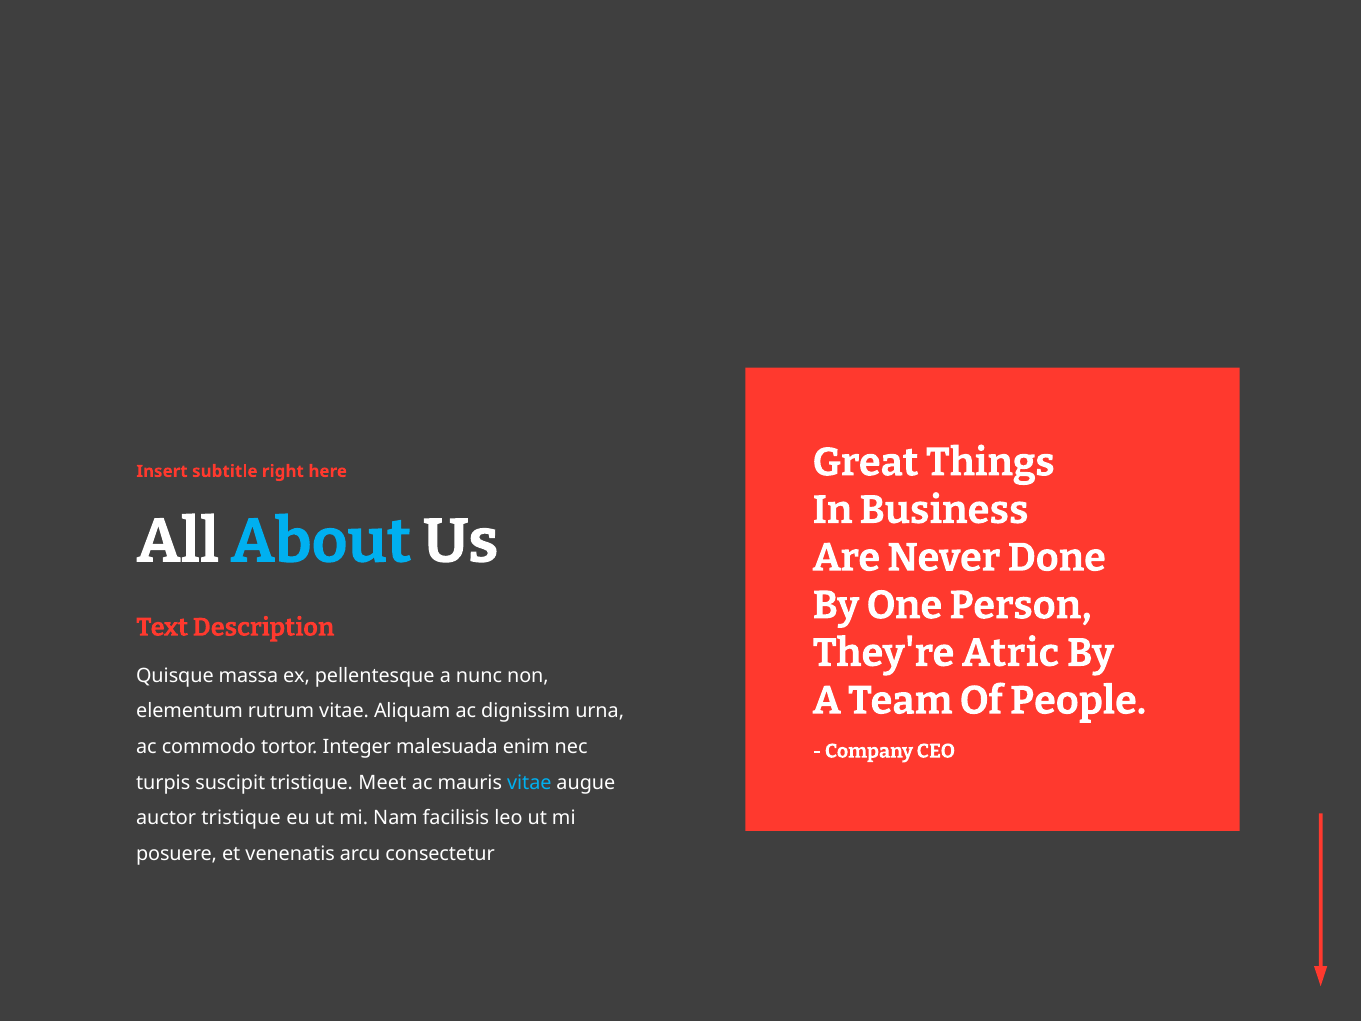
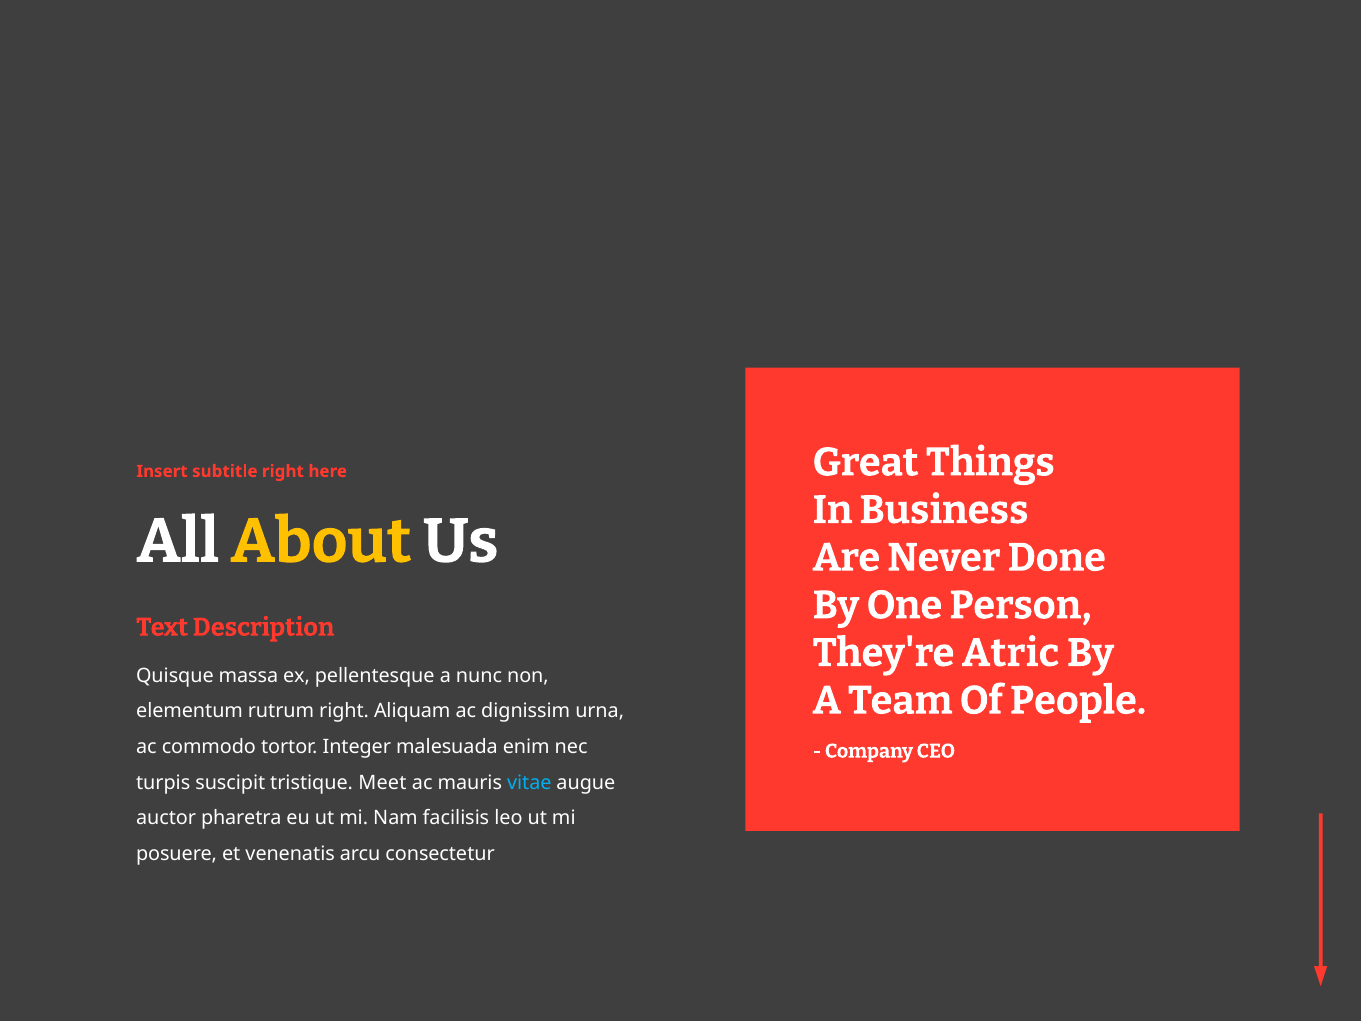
About colour: light blue -> yellow (321, 541)
rutrum vitae: vitae -> right (344, 711)
auctor tristique: tristique -> pharetra (241, 818)
